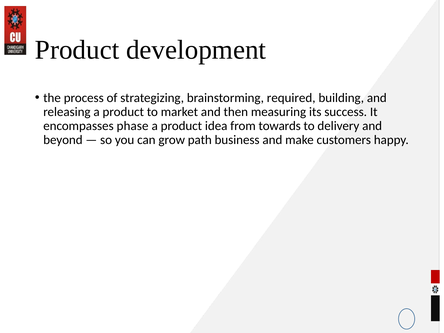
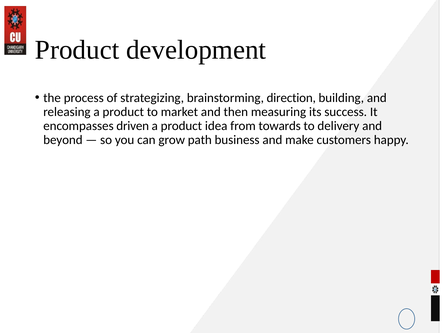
required: required -> direction (291, 98)
phase: phase -> driven (133, 126)
